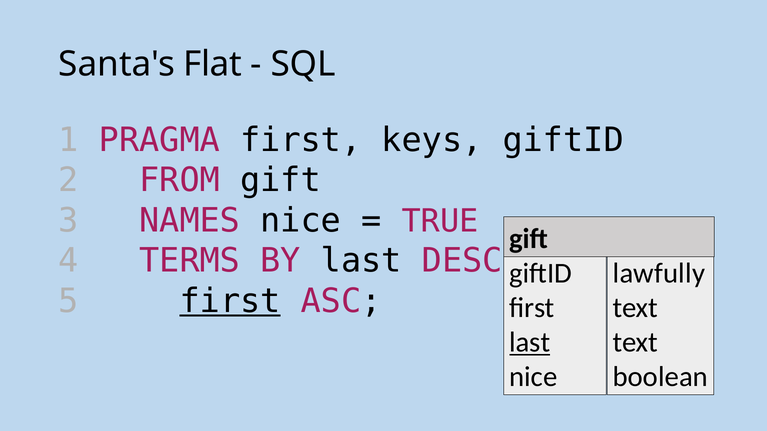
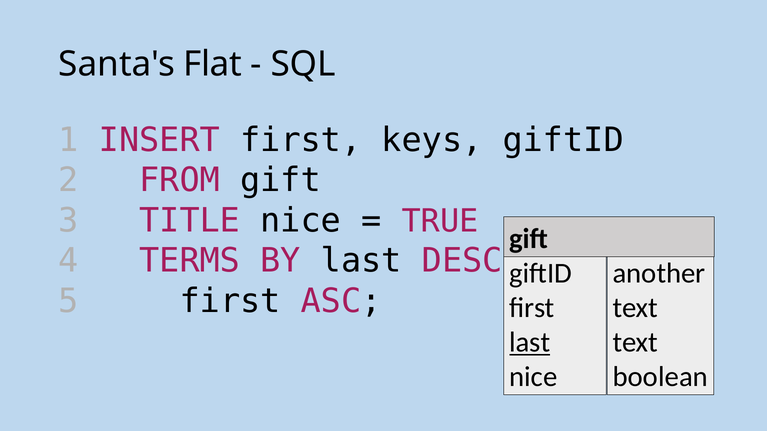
PRAGMA: PRAGMA -> INSERT (159, 140)
NAMES: NAMES -> TITLE (190, 221)
lawfully: lawfully -> another (659, 274)
first underline: present -> none (230, 301)
